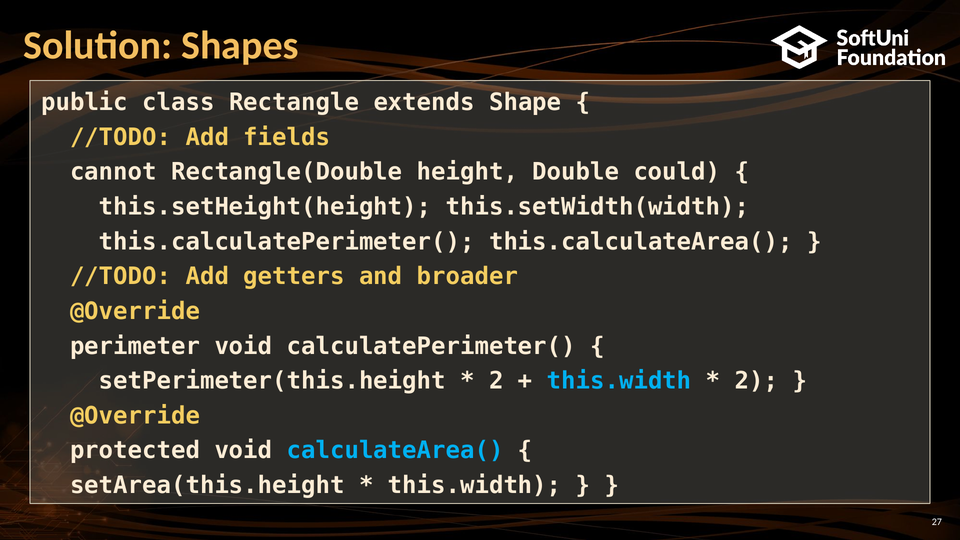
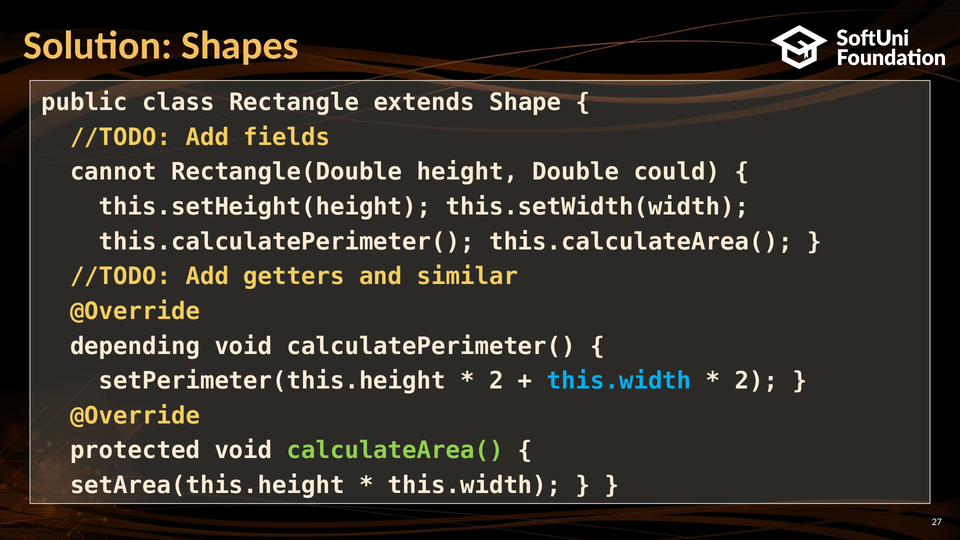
broader: broader -> similar (467, 277)
perimeter: perimeter -> depending (135, 346)
calculateArea( colour: light blue -> light green (395, 451)
